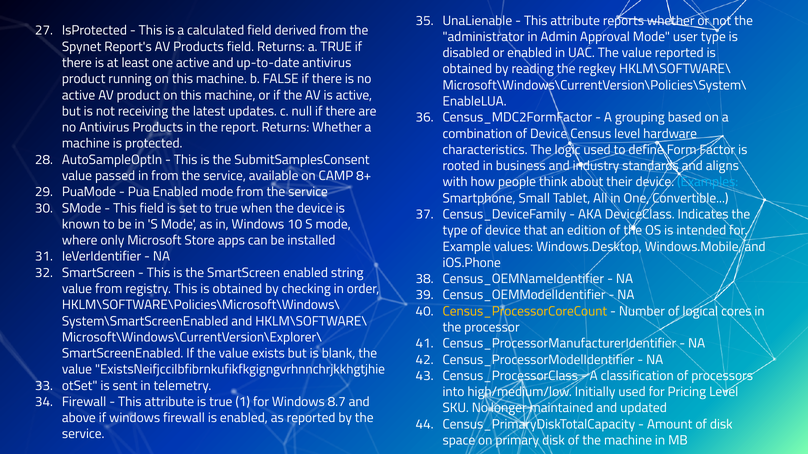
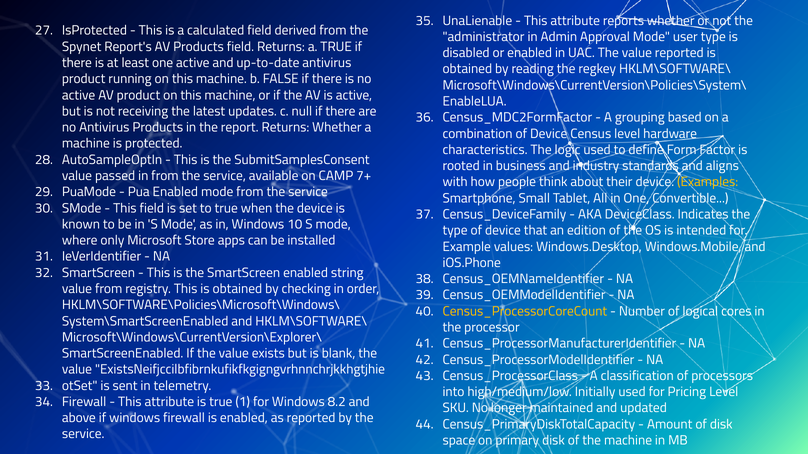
8+: 8+ -> 7+ (364, 176)
Examples colour: light blue -> yellow (708, 182)
8.7: 8.7 -> 8.2 (337, 402)
